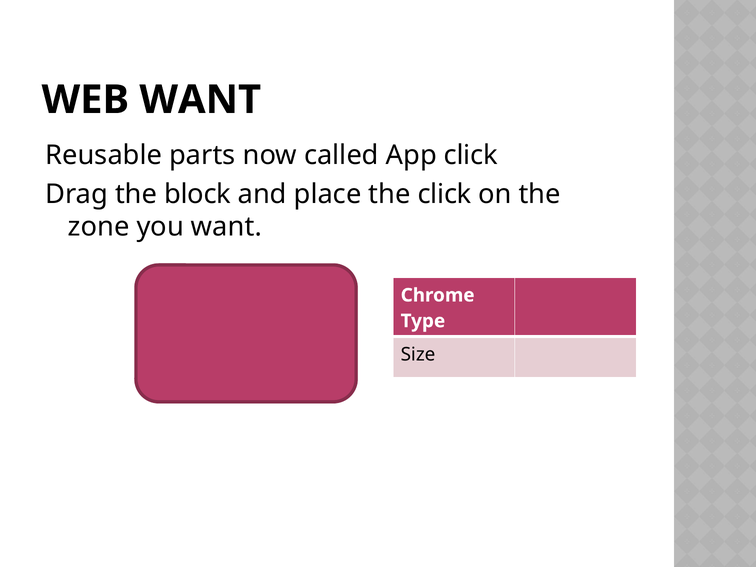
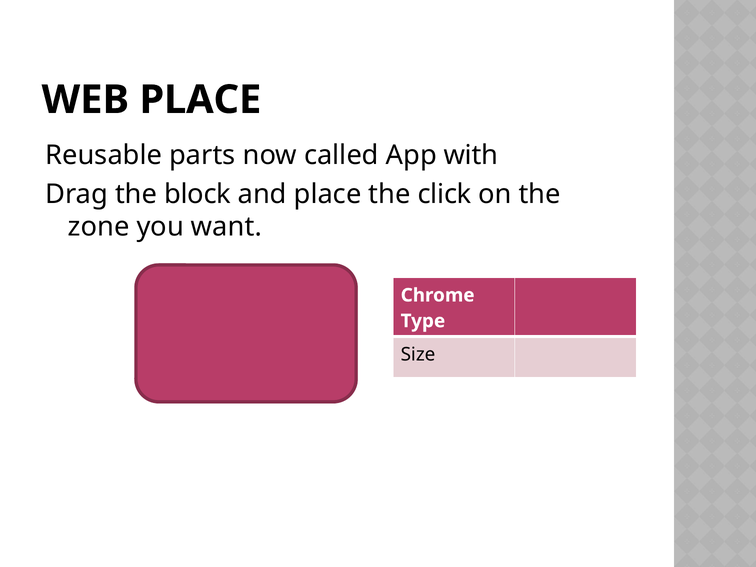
WEB WANT: WANT -> PLACE (200, 100)
App click: click -> with (471, 155)
